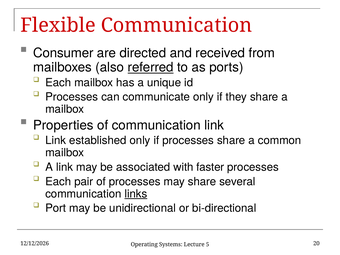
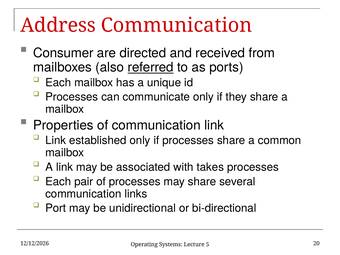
Flexible: Flexible -> Address (58, 25)
faster: faster -> takes (210, 167)
links underline: present -> none (136, 194)
